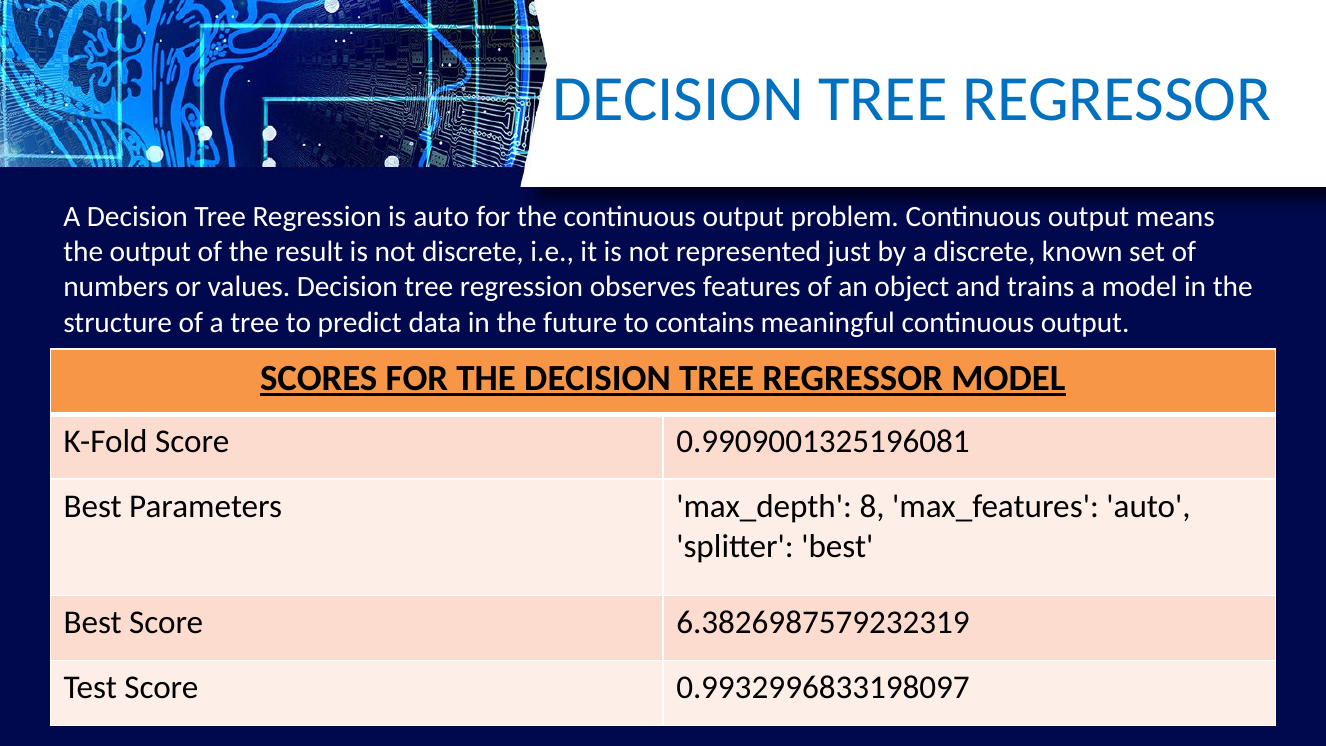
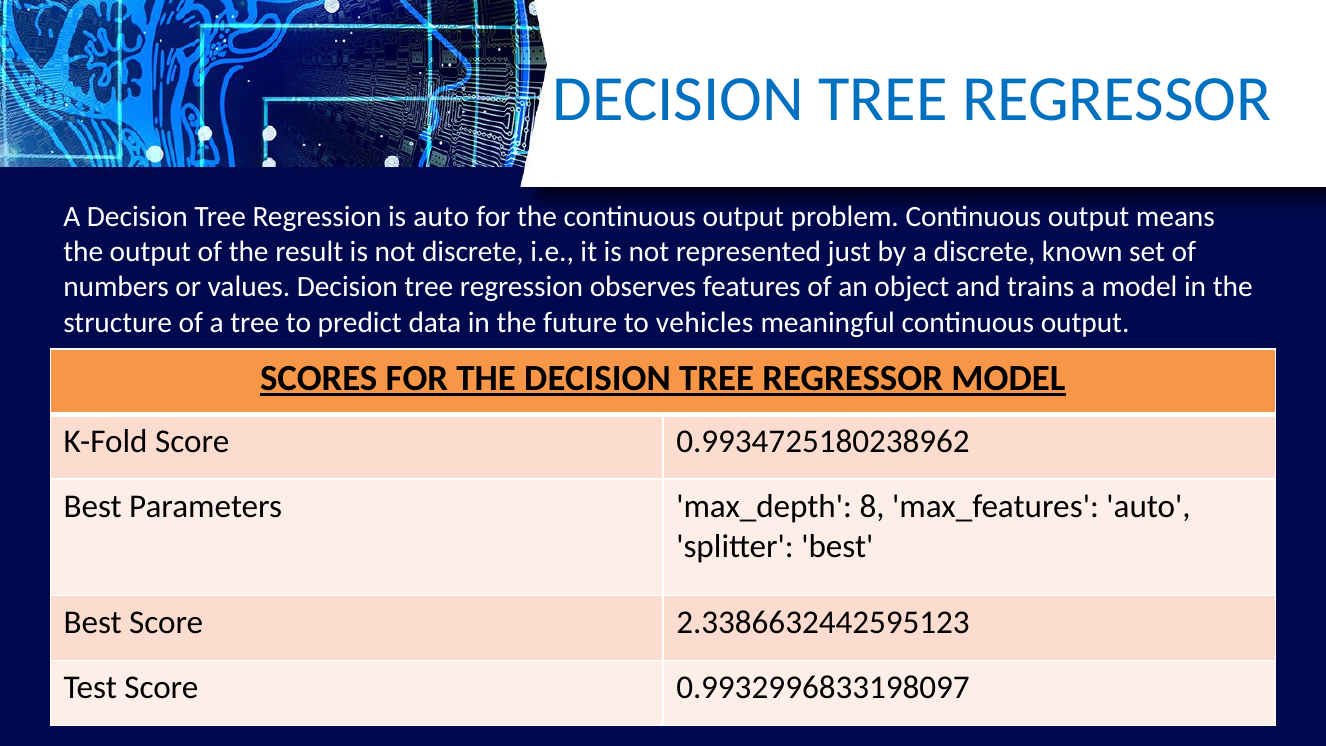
contains: contains -> vehicles (705, 322)
0.9909001325196081: 0.9909001325196081 -> 0.9934725180238962 (823, 441)
6.3826987579232319: 6.3826987579232319 -> 2.3386632442595123 (823, 623)
